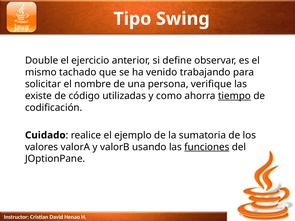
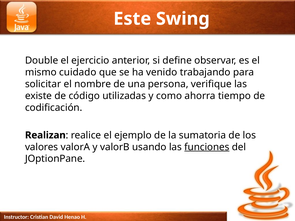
Tipo: Tipo -> Este (132, 19)
tachado: tachado -> cuidado (78, 72)
tiempo underline: present -> none (234, 96)
Cuidado: Cuidado -> Realizan (45, 135)
